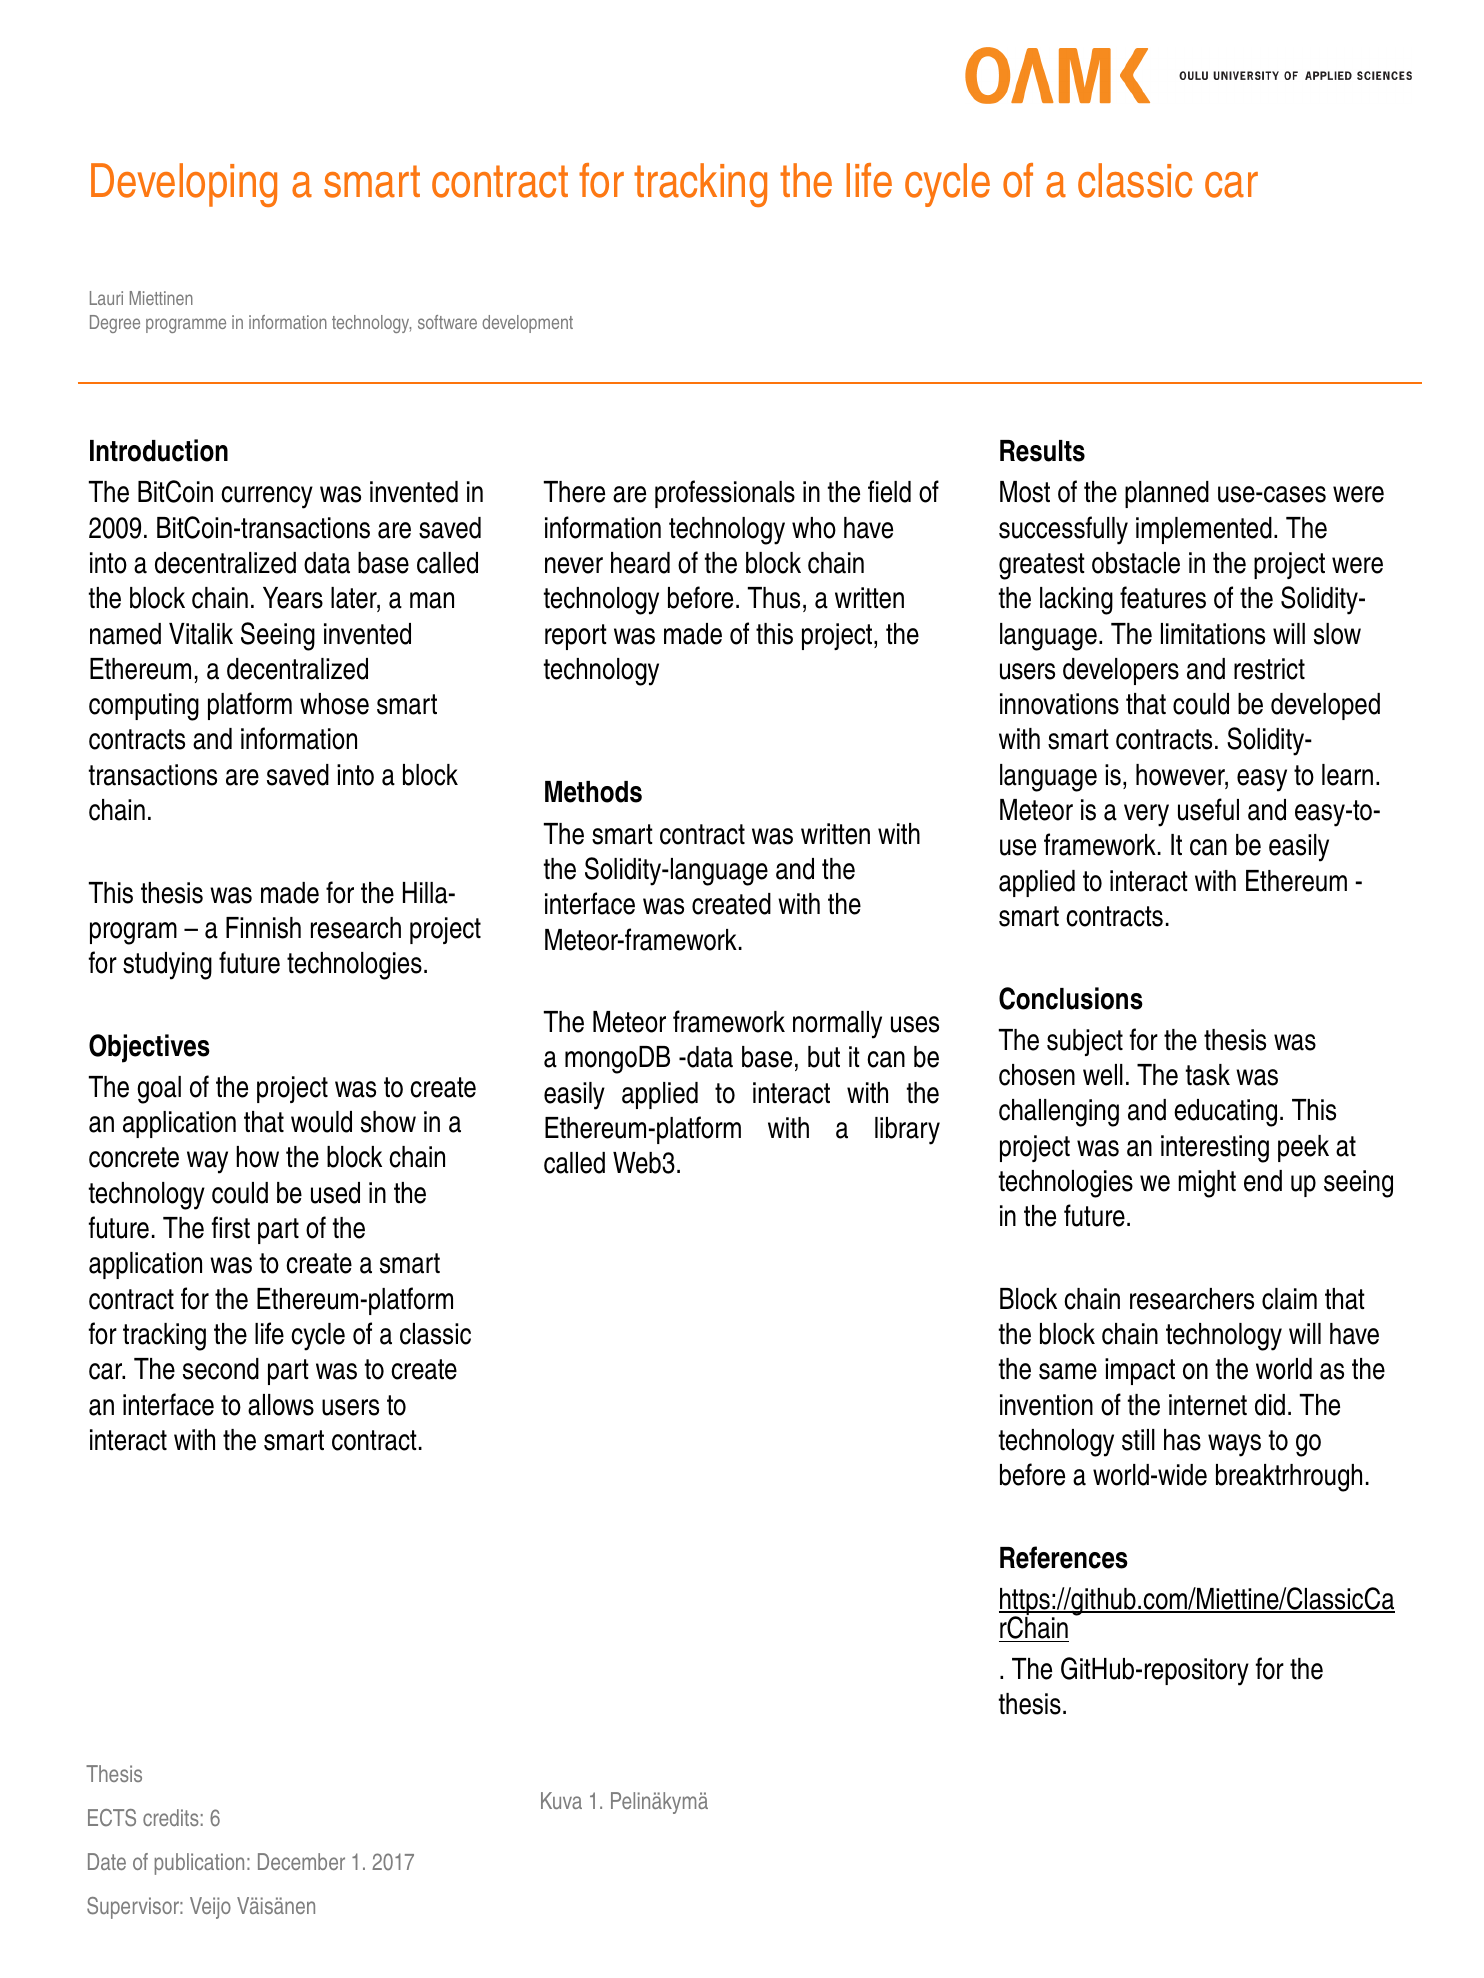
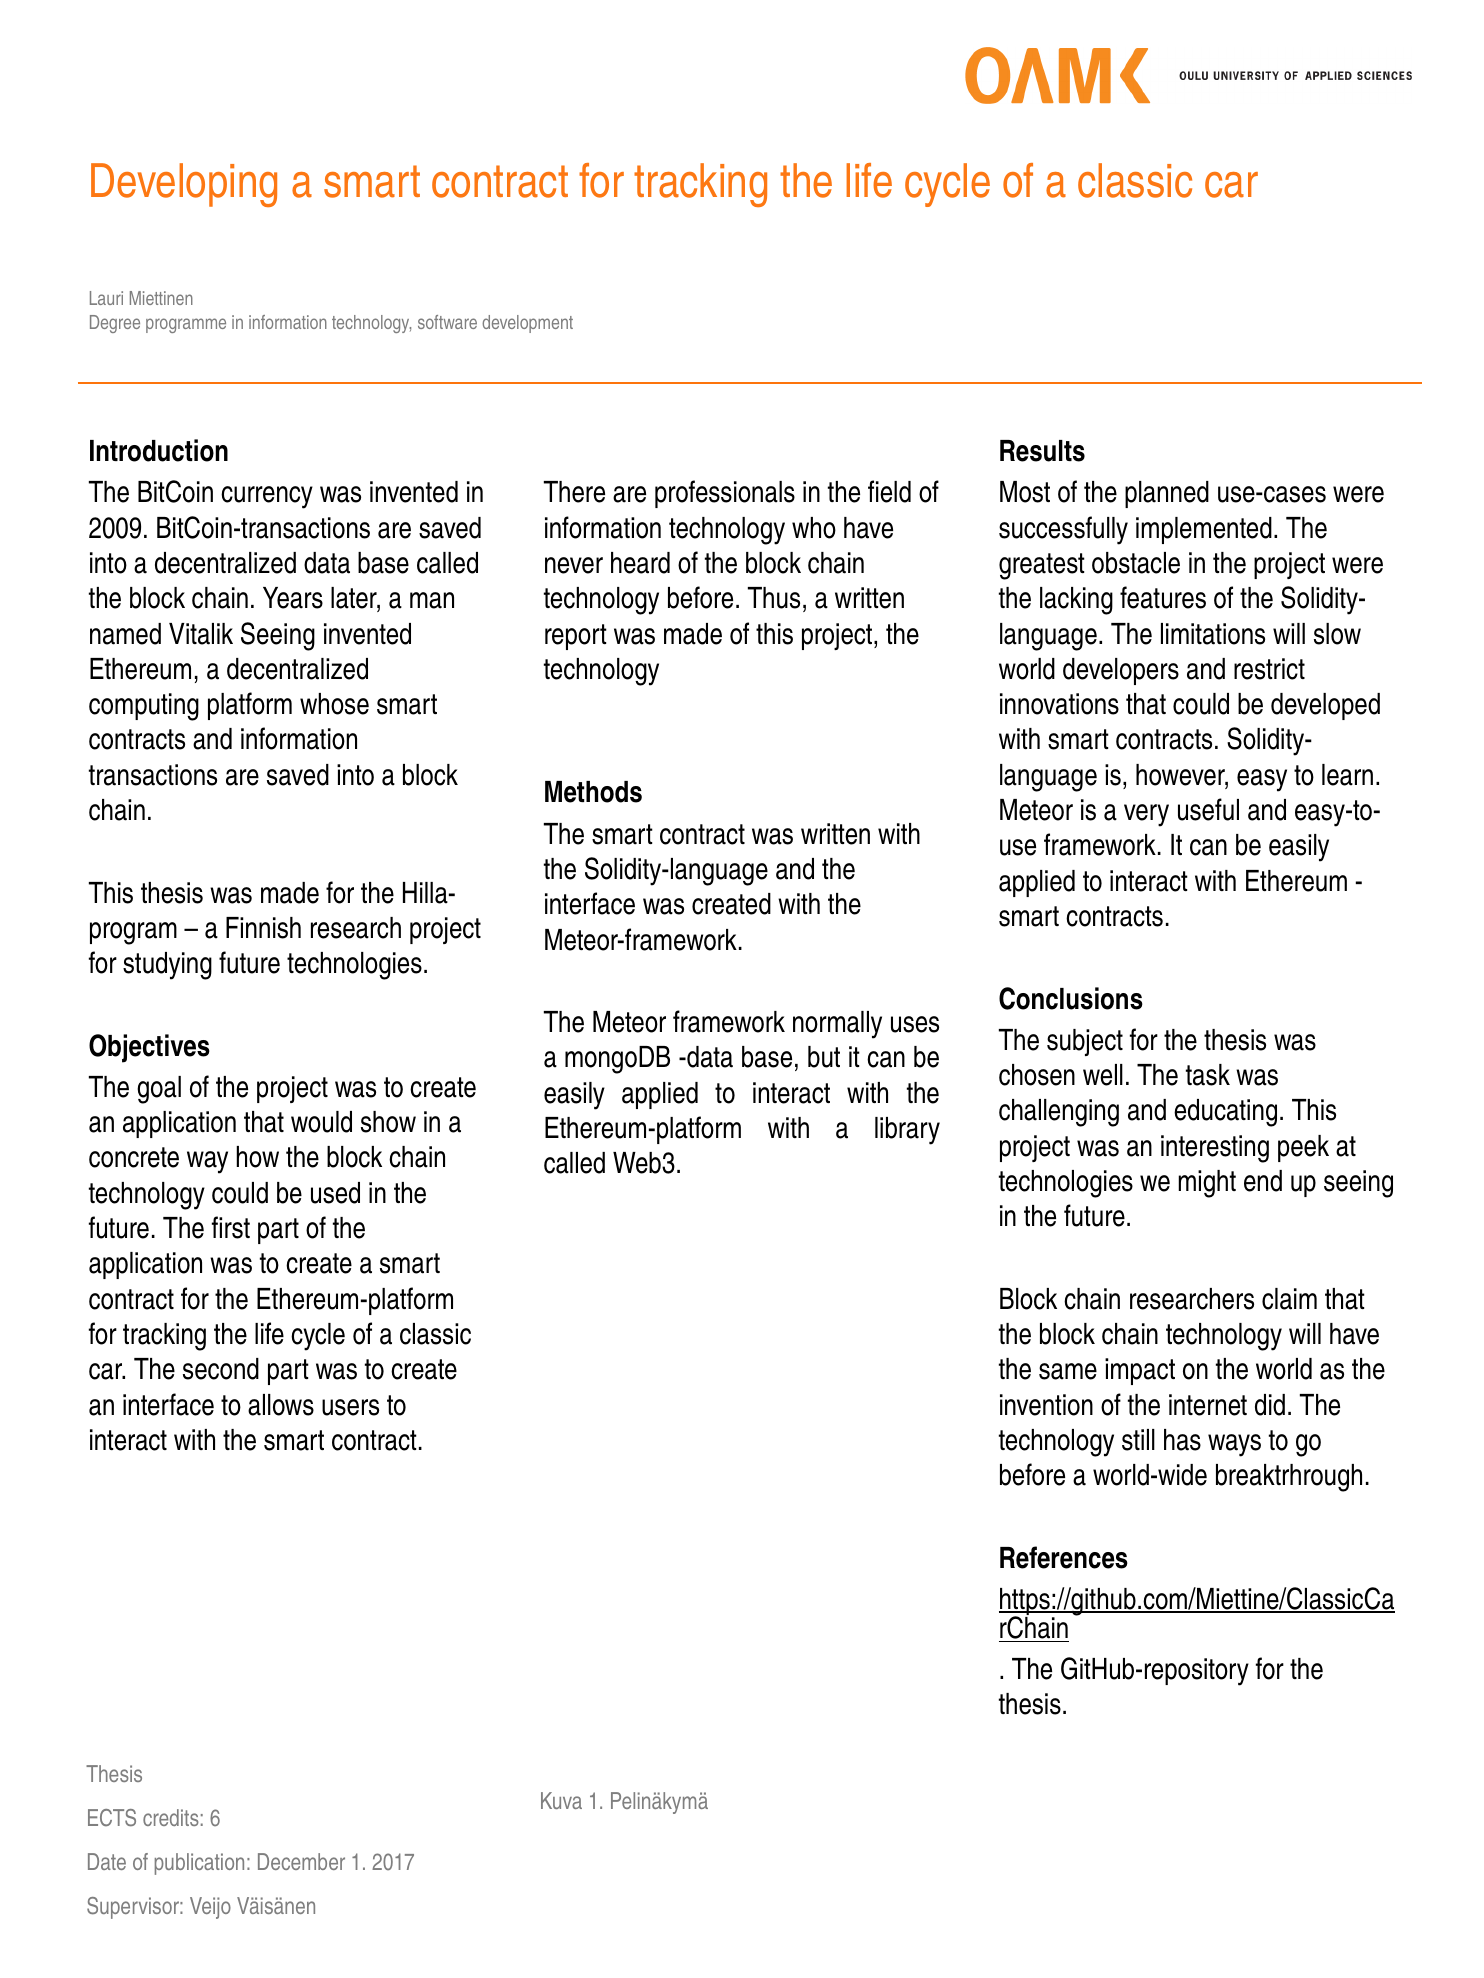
users: users -> world (1027, 670)
